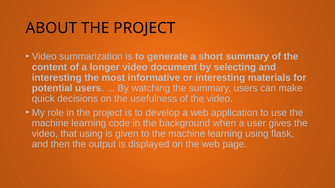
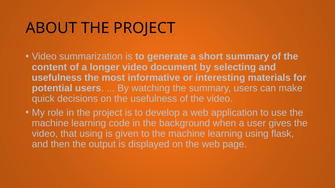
interesting: interesting -> usefulness (57, 78)
